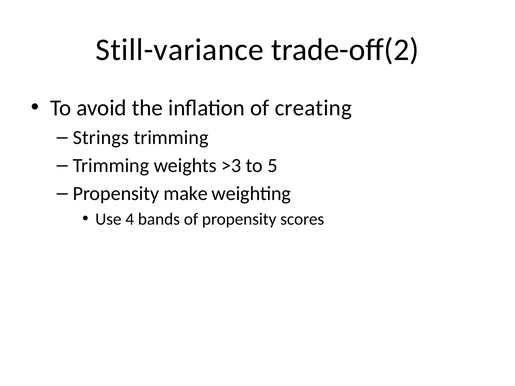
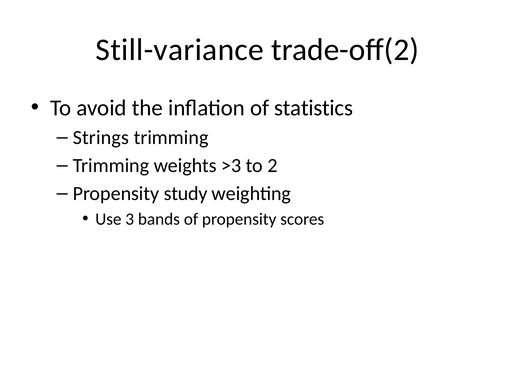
creating: creating -> statistics (314, 108)
5: 5 -> 2 (272, 166)
make: make -> study (186, 194)
4: 4 -> 3 (130, 219)
